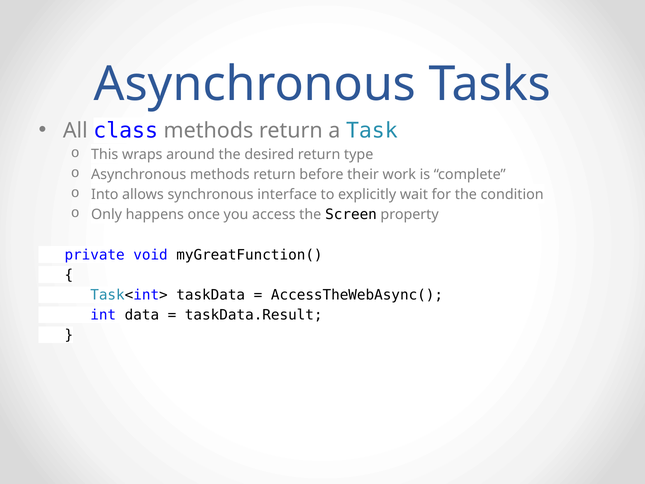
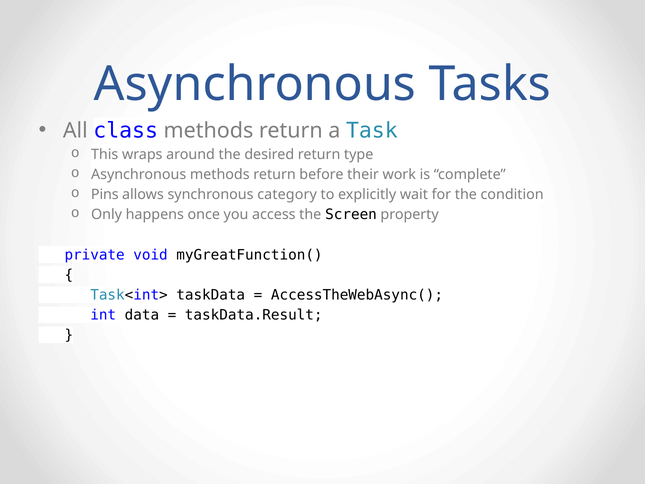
Into: Into -> Pins (105, 194)
interface: interface -> category (287, 194)
